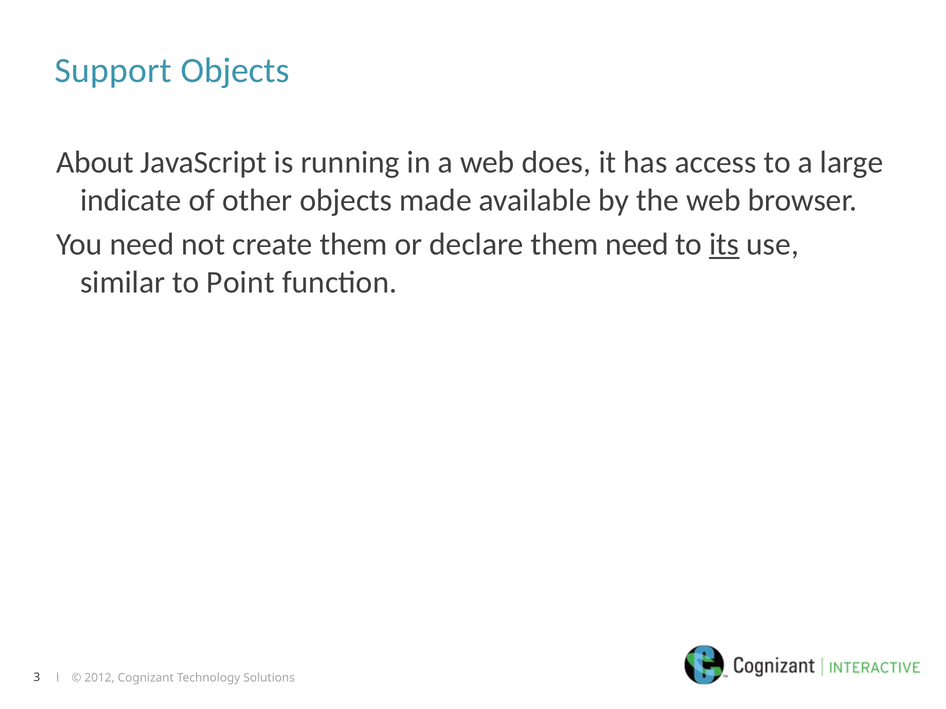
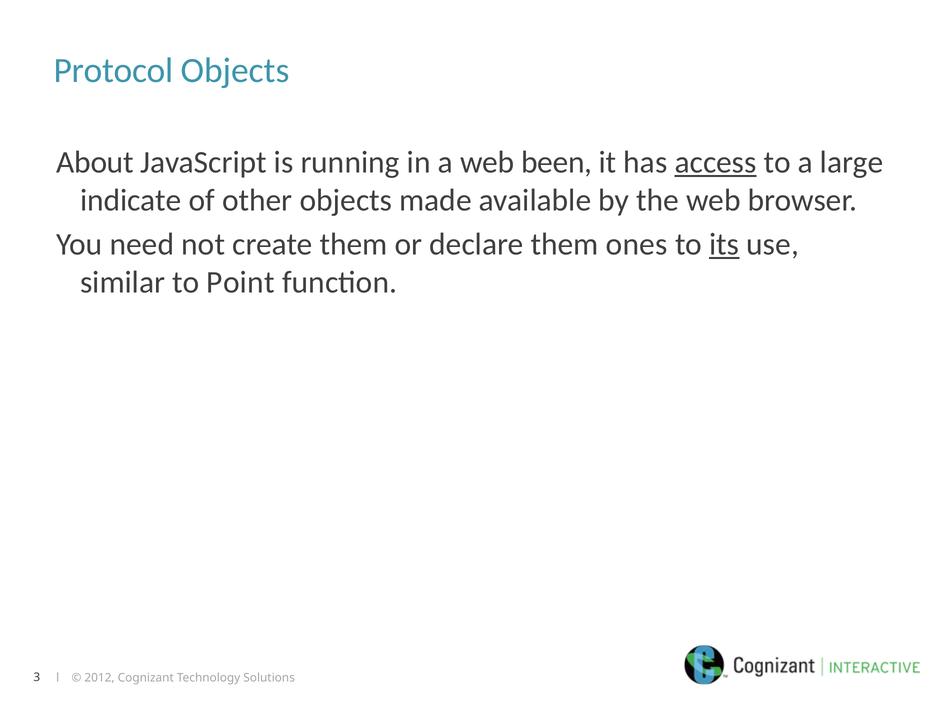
Support: Support -> Protocol (114, 71)
does: does -> been (557, 163)
access underline: none -> present (716, 163)
them need: need -> ones (637, 244)
